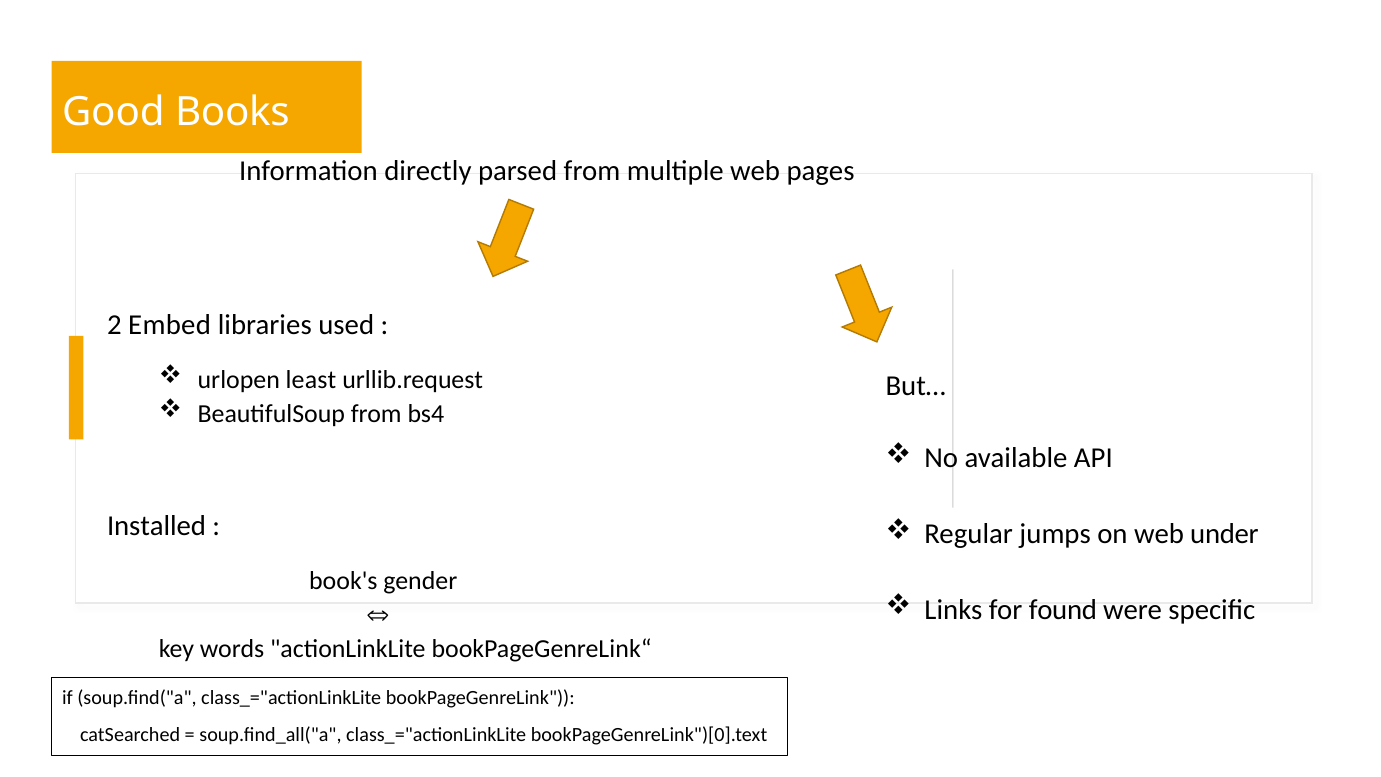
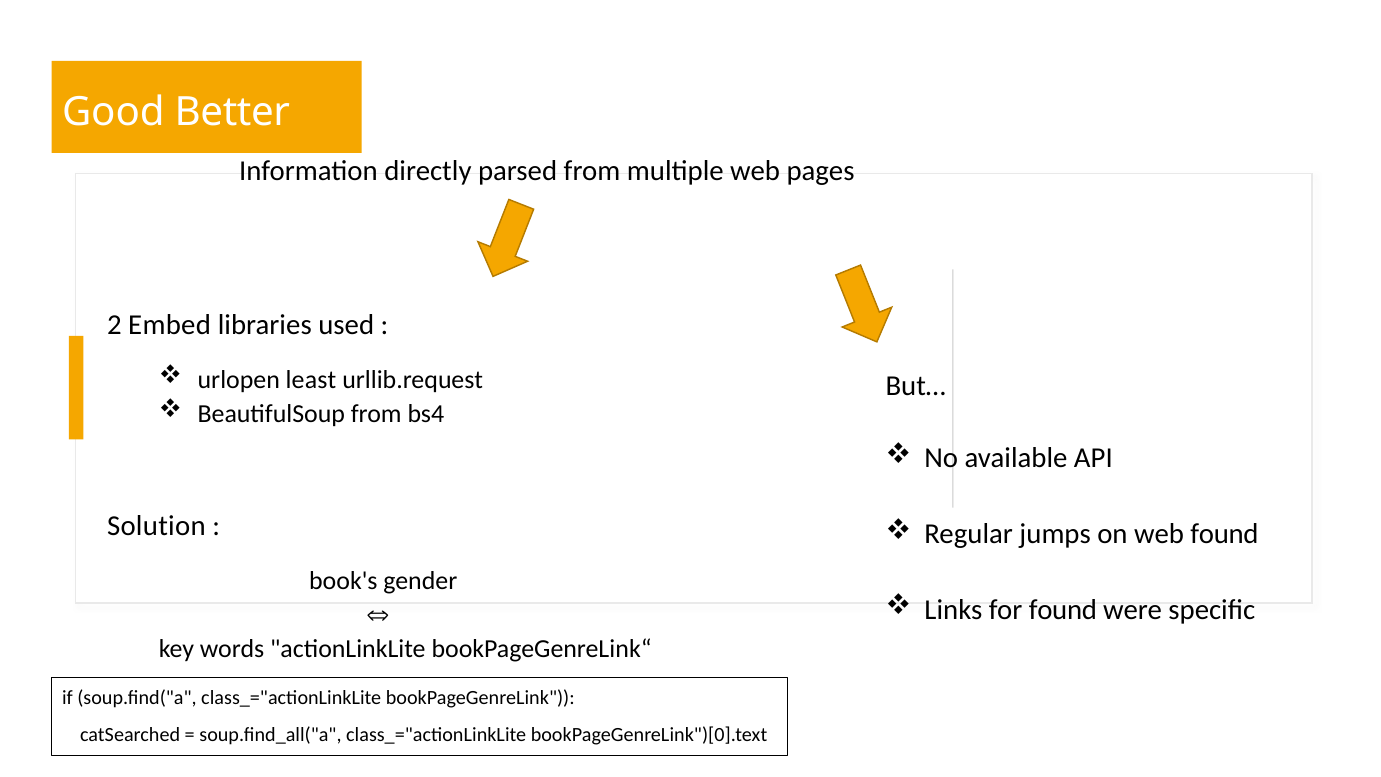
Books: Books -> Better (232, 112)
Installed: Installed -> Solution (156, 526)
web under: under -> found (1225, 534)
